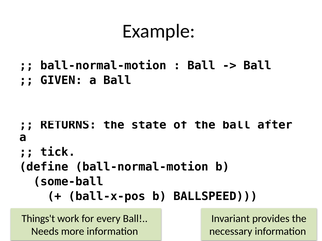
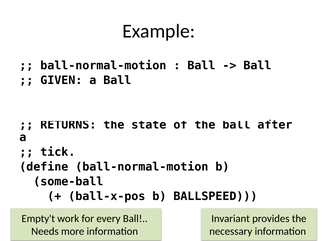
Things't: Things't -> Empty't (38, 219)
